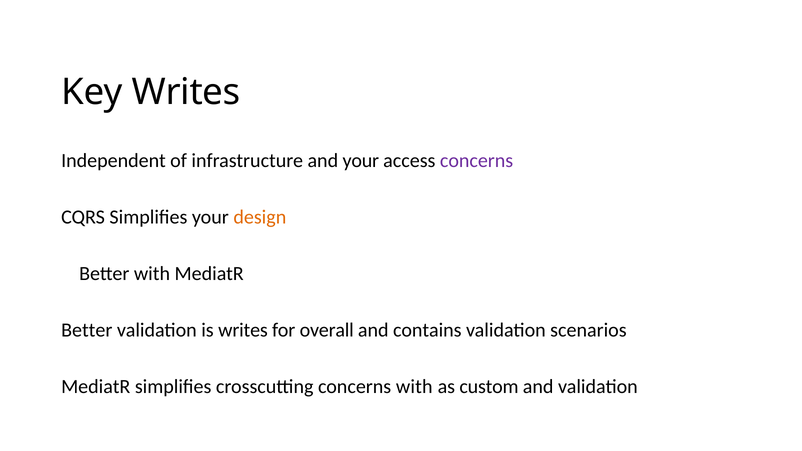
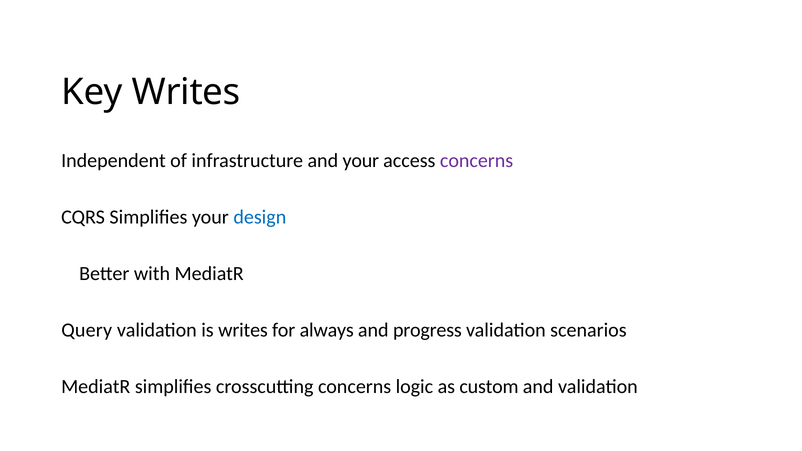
design colour: orange -> blue (260, 217)
Better: Better -> Query (87, 330)
overall: overall -> always (327, 330)
contains: contains -> progress (427, 330)
concerns with: with -> logic (414, 387)
